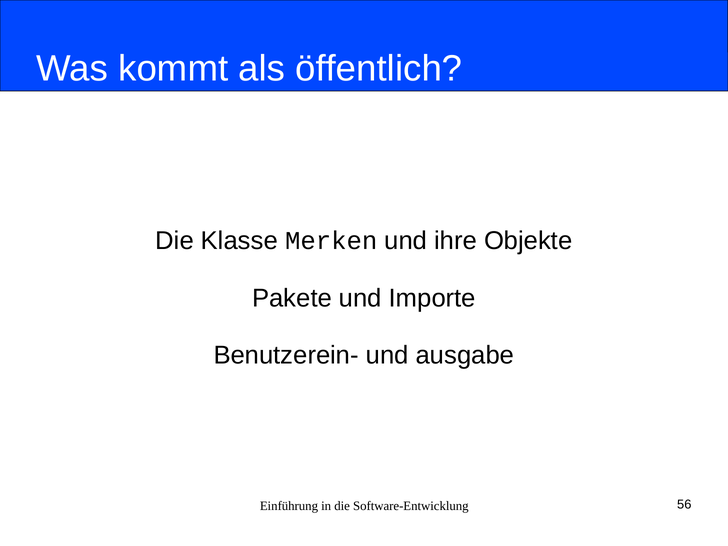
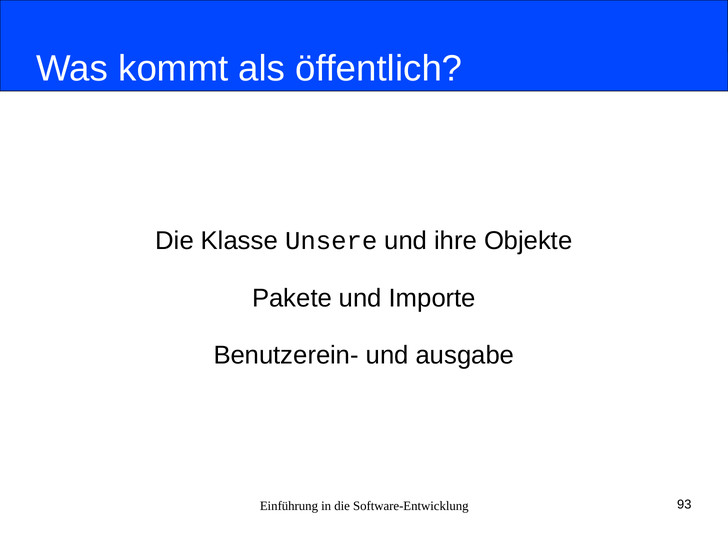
Merken: Merken -> Unsere (331, 241)
56: 56 -> 93 (684, 505)
